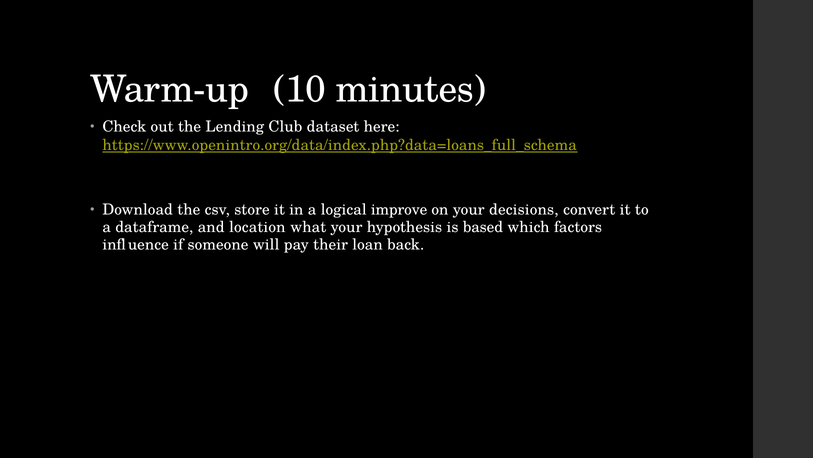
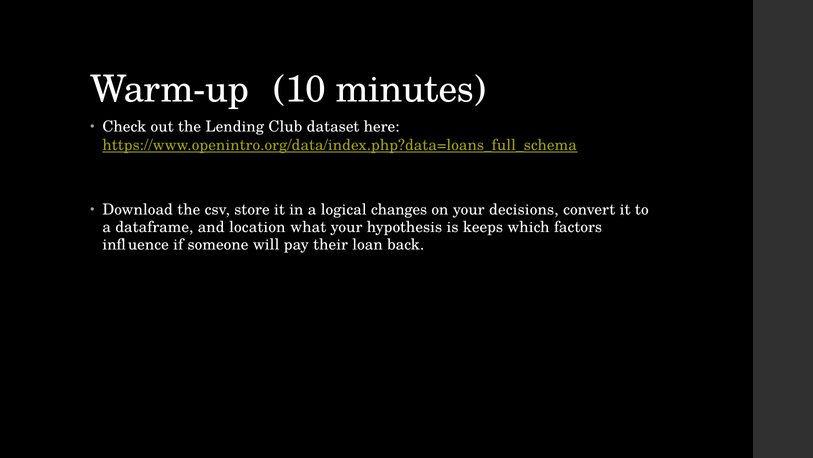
improve: improve -> changes (399, 210)
based: based -> keeps (483, 227)
